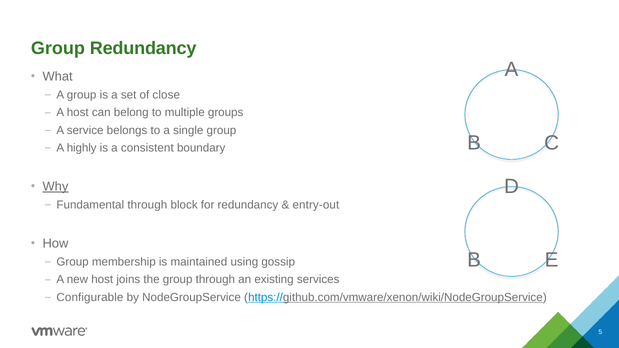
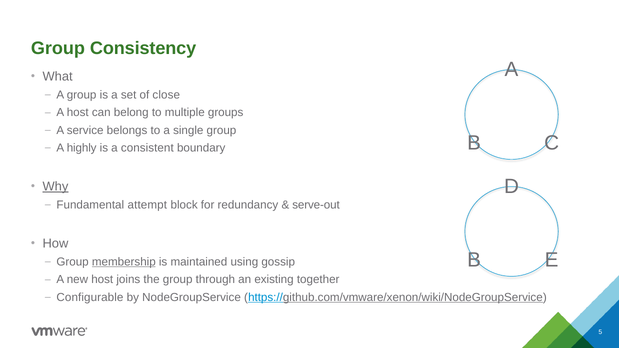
Group Redundancy: Redundancy -> Consistency (143, 48)
Fundamental through: through -> attempt (147, 205)
entry-out: entry-out -> serve-out (316, 205)
membership underline: none -> present (124, 262)
services: services -> together (318, 280)
